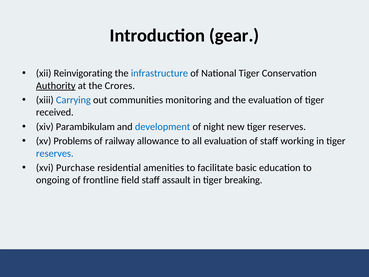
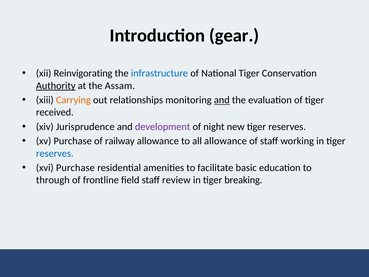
Crores: Crores -> Assam (120, 86)
Carrying colour: blue -> orange (73, 100)
communities: communities -> relationships (136, 100)
and underline: none -> present (222, 100)
Parambikulam: Parambikulam -> Jurisprudence (85, 127)
development colour: blue -> purple (163, 127)
xv Problems: Problems -> Purchase (73, 141)
all evaluation: evaluation -> allowance (226, 141)
ongoing: ongoing -> through (53, 180)
assault: assault -> review (176, 180)
